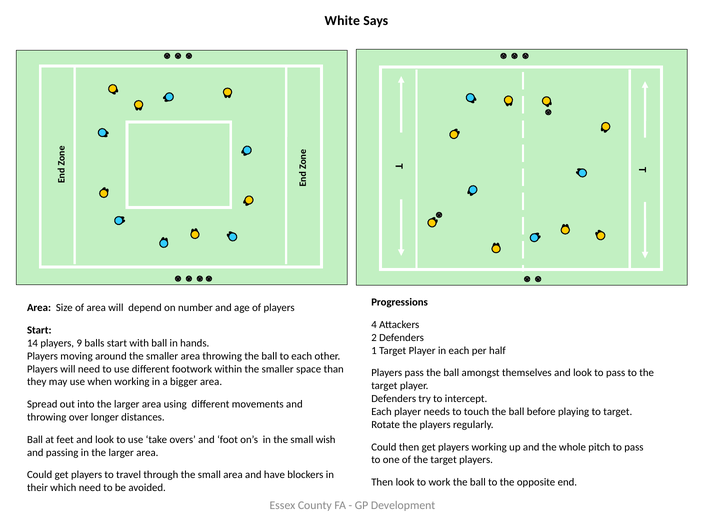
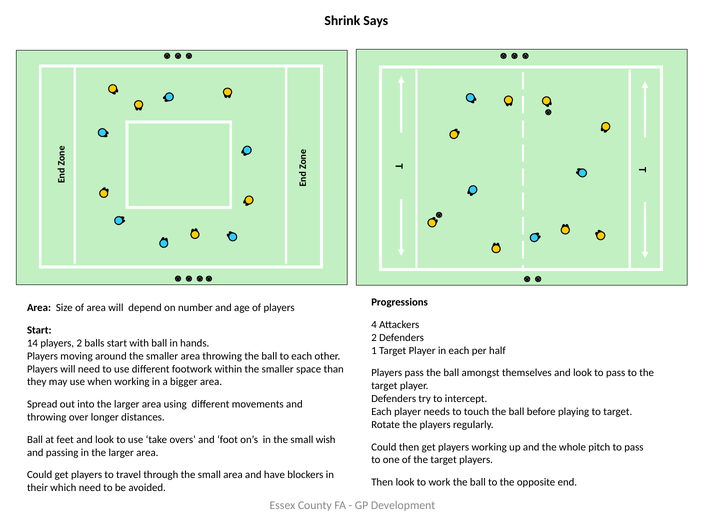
White: White -> Shrink (342, 21)
players 9: 9 -> 2 (79, 343)
